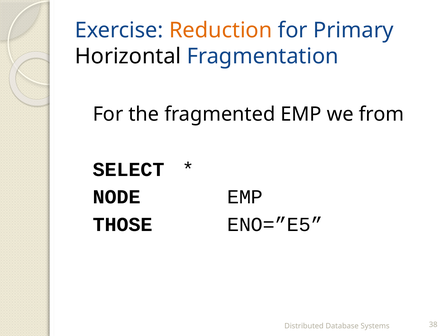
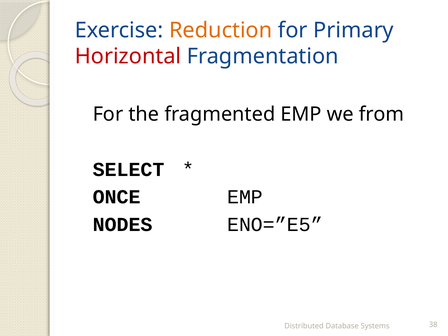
Horizontal colour: black -> red (128, 56)
NODE: NODE -> ONCE (117, 197)
THOSE: THOSE -> NODES (123, 225)
